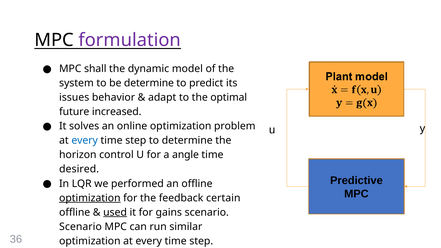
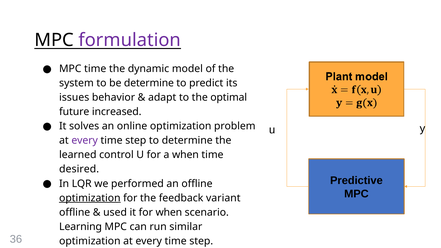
MPC shall: shall -> time (95, 69)
every colour: blue -> purple (85, 141)
horizon: horizon -> learned (78, 155)
a angle: angle -> when (185, 155)
certain: certain -> variant (223, 198)
used underline: present -> none (115, 212)
for gains: gains -> when (169, 212)
Scenario: Scenario -> Learning (81, 227)
